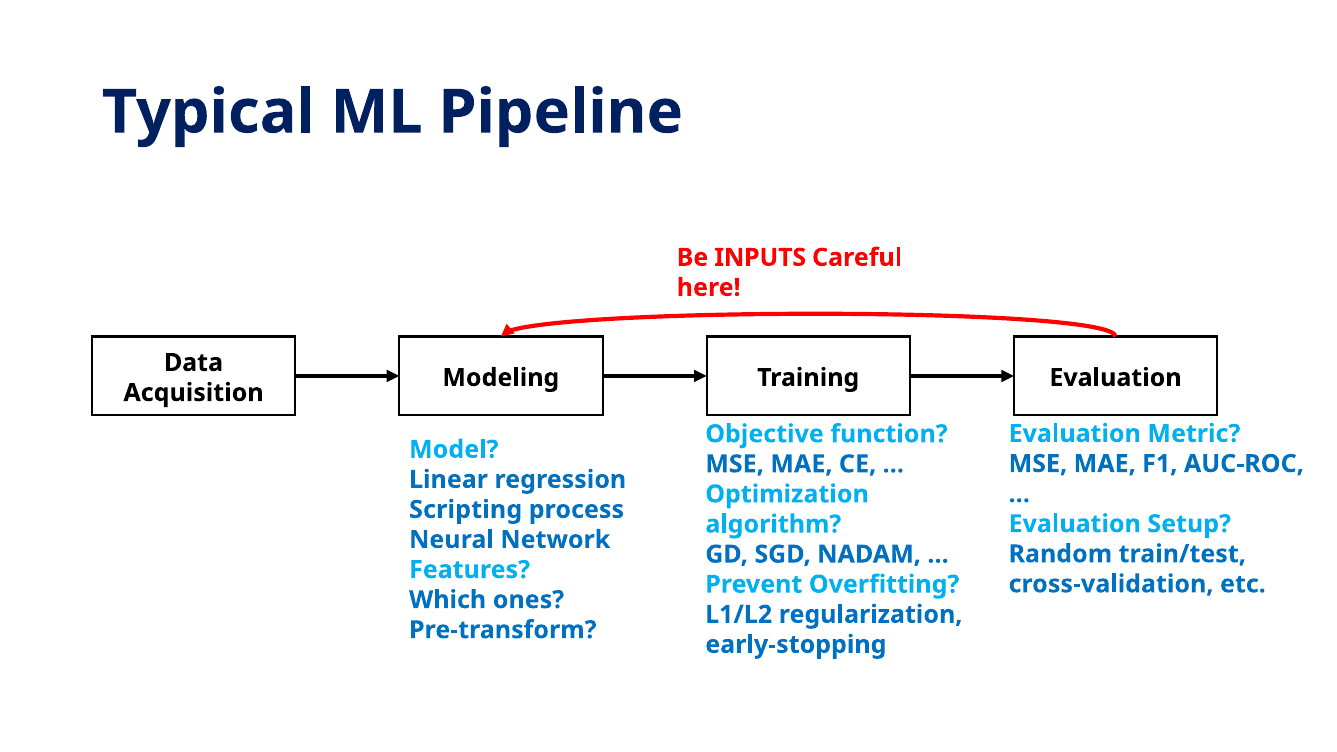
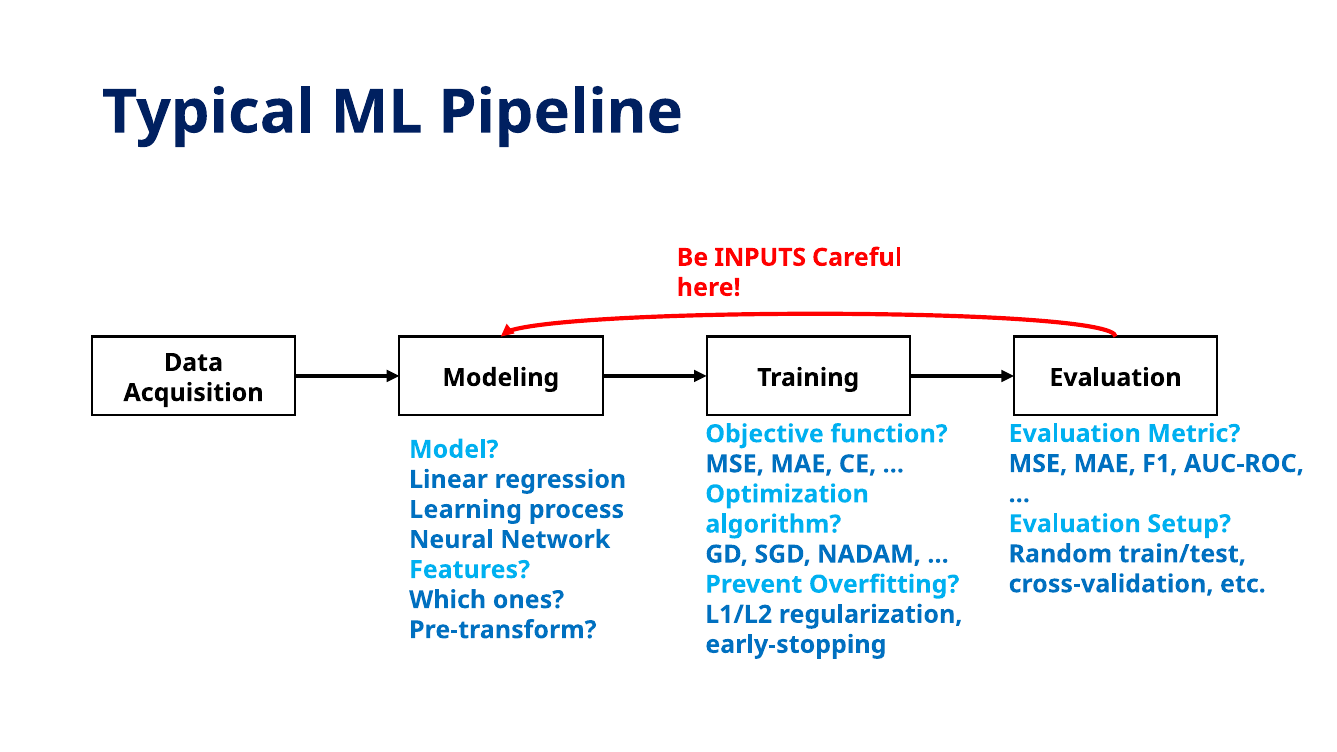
Scripting: Scripting -> Learning (466, 510)
